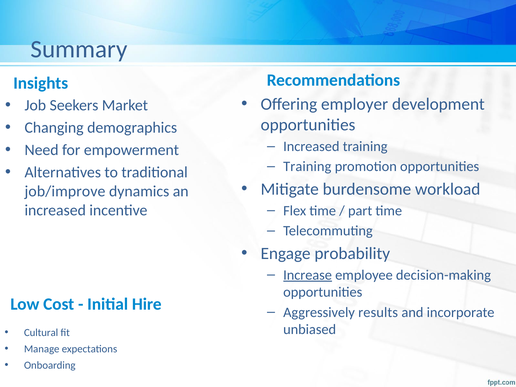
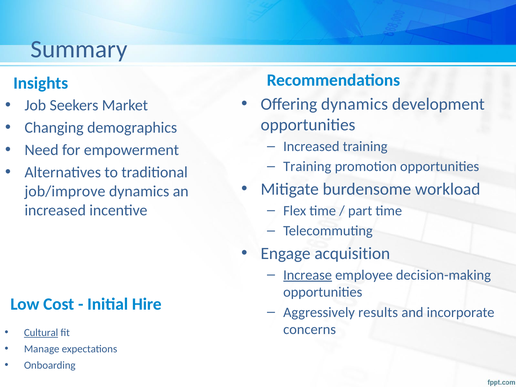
Offering employer: employer -> dynamics (355, 104)
probability: probability -> acquisition (352, 253)
unbiased: unbiased -> concerns (310, 330)
Cultural underline: none -> present (41, 333)
